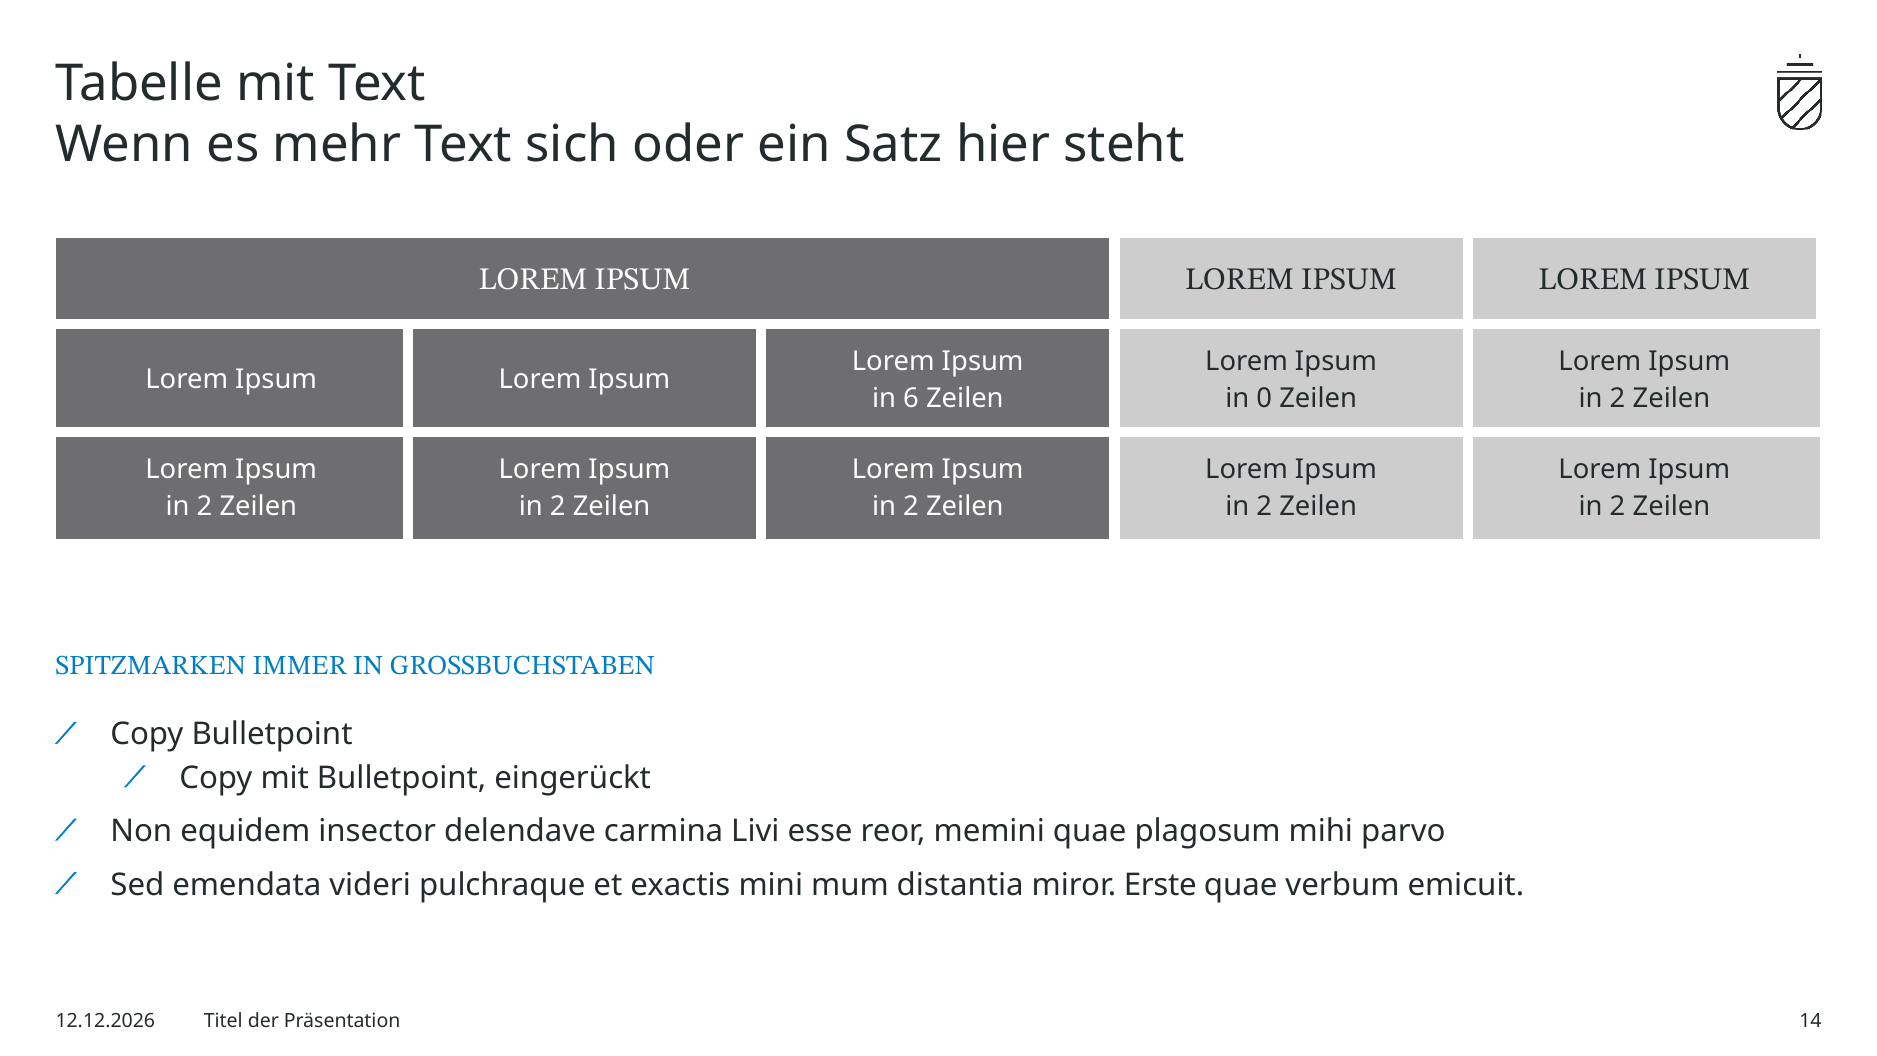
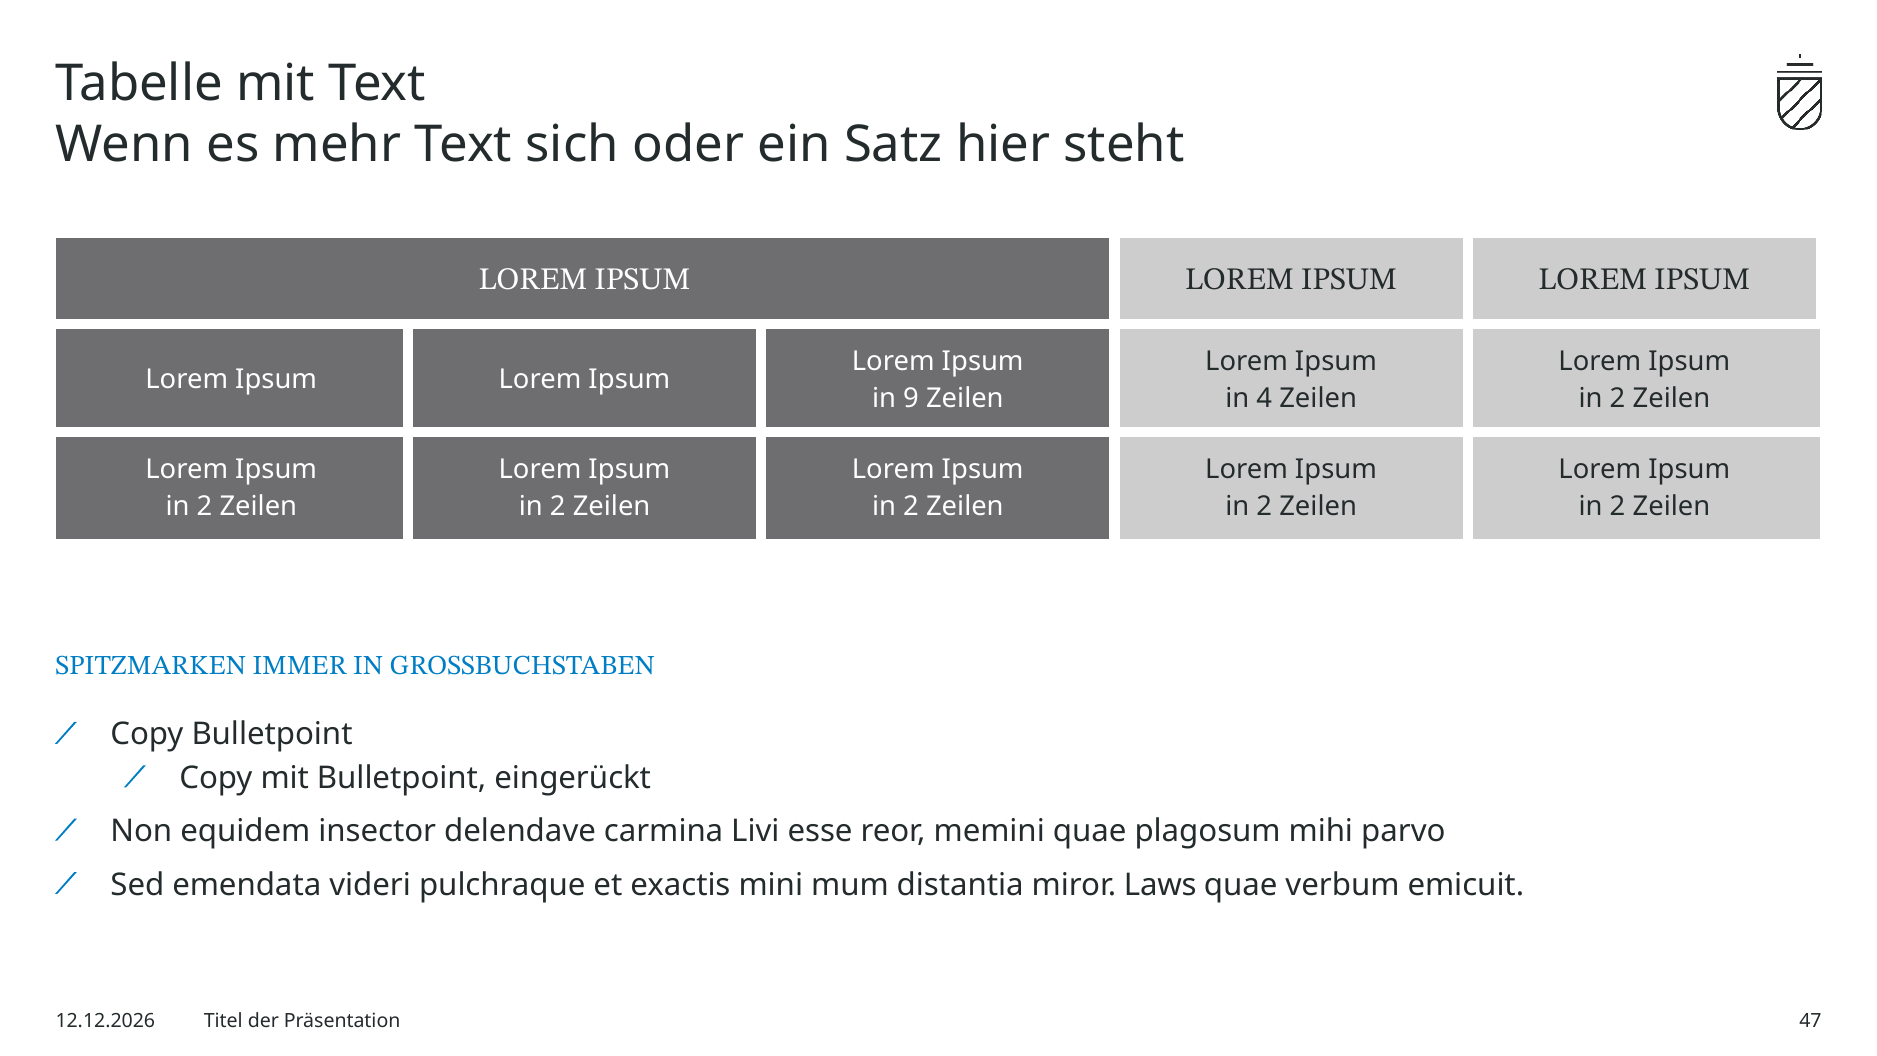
6: 6 -> 9 (911, 398)
0: 0 -> 4 (1264, 398)
Erste: Erste -> Laws (1160, 885)
14: 14 -> 47 (1810, 1021)
